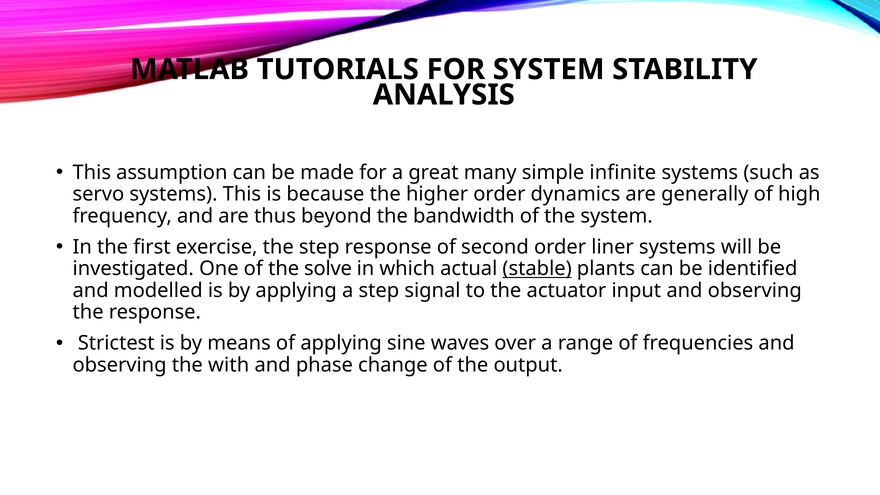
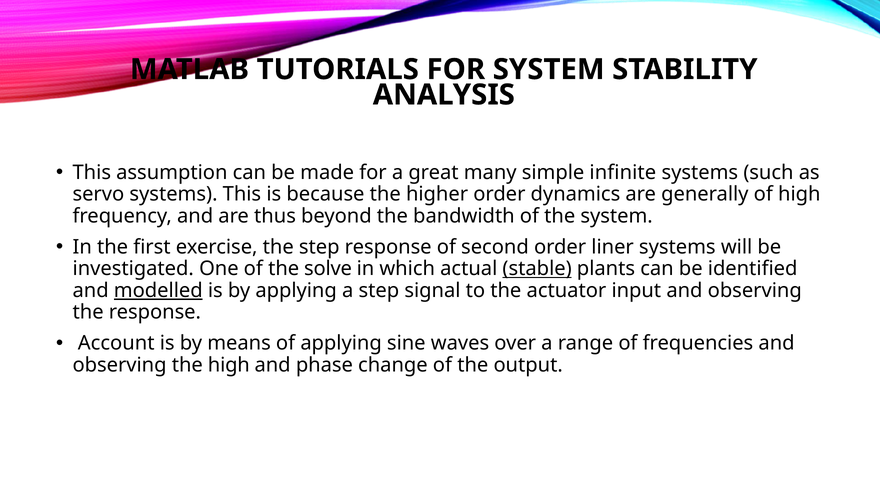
modelled underline: none -> present (158, 290)
Strictest: Strictest -> Account (116, 343)
the with: with -> high (229, 365)
